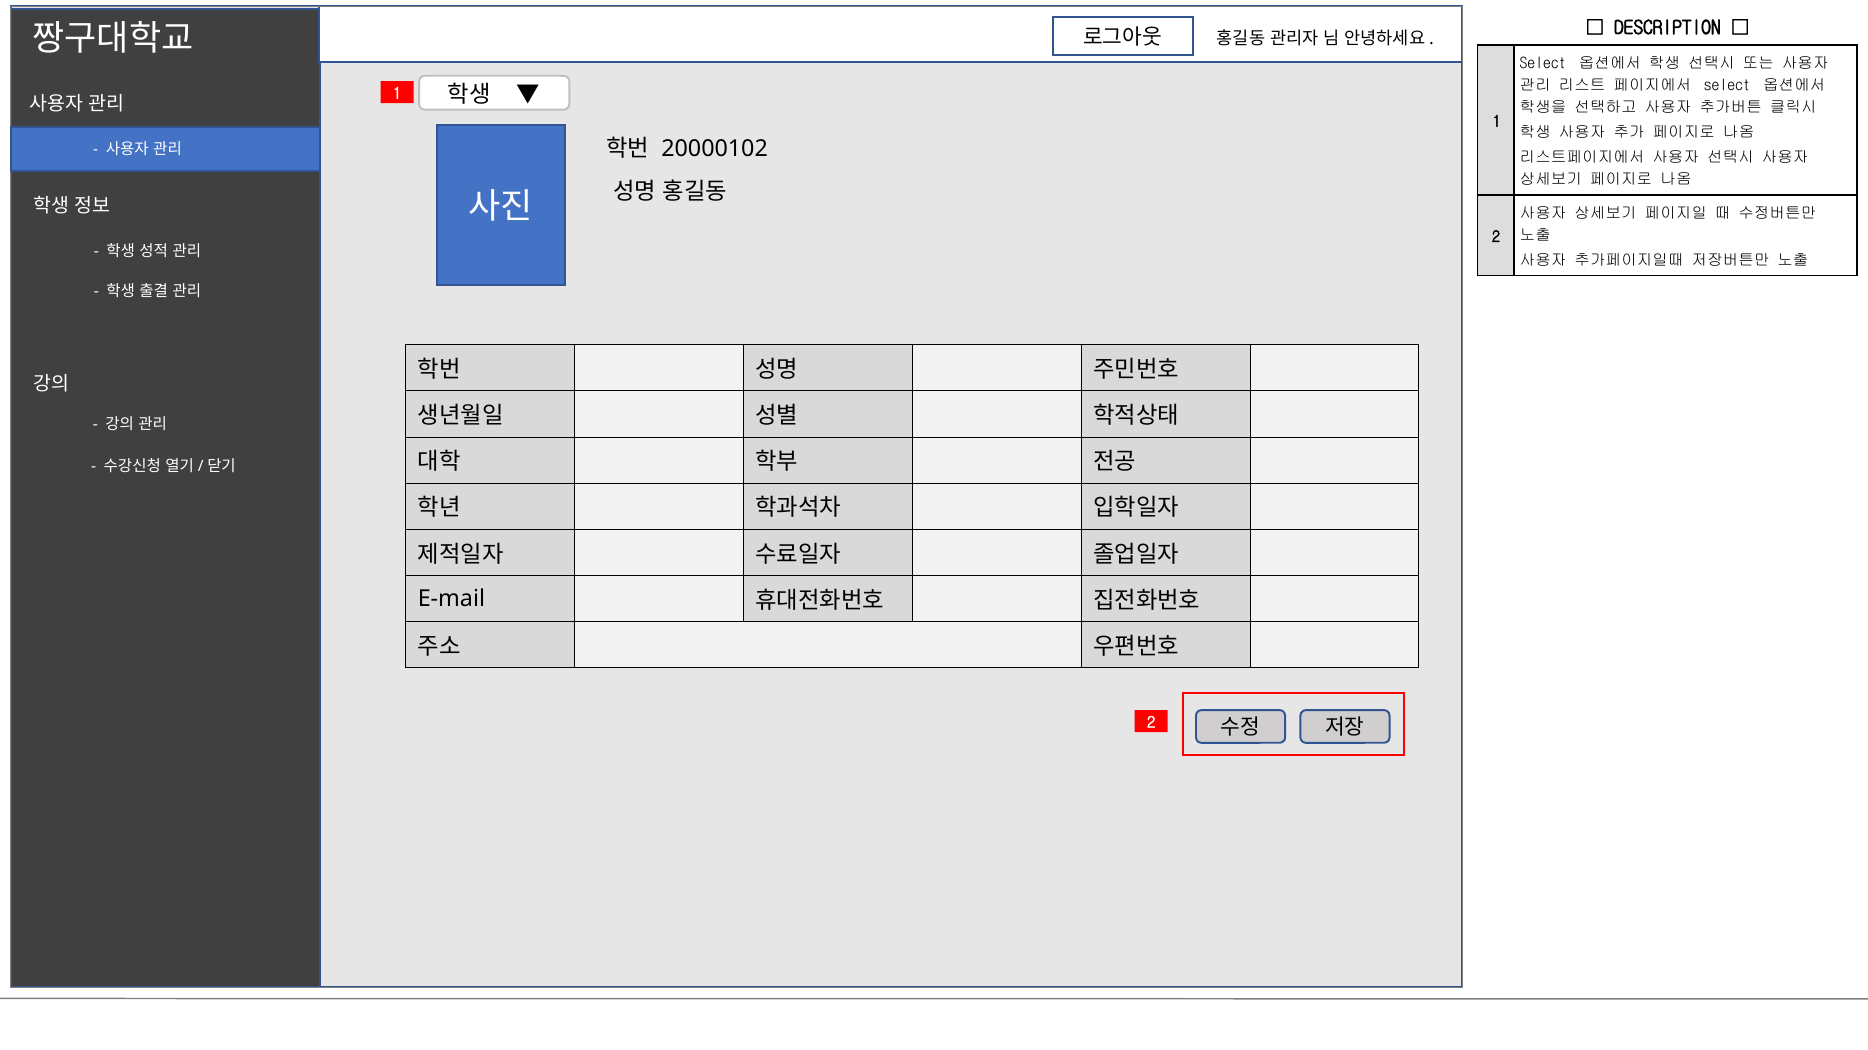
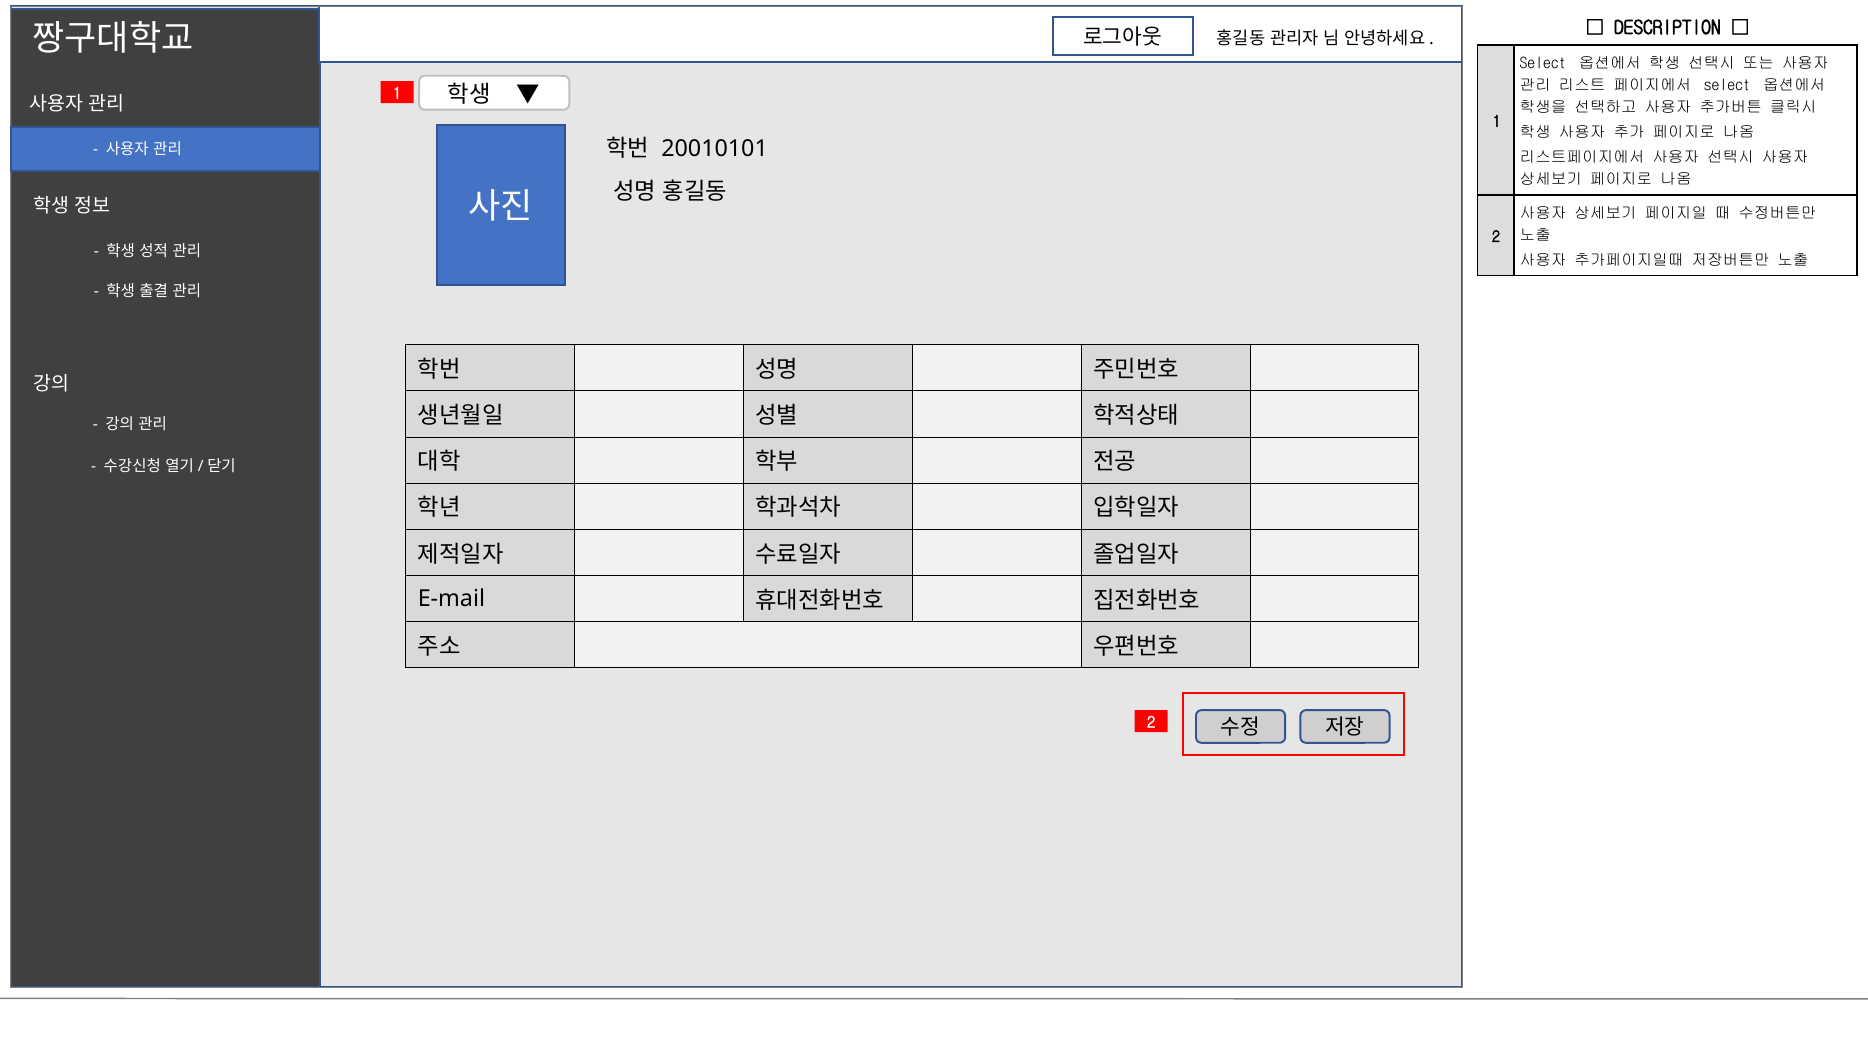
20000102: 20000102 -> 20010101 (715, 149)
